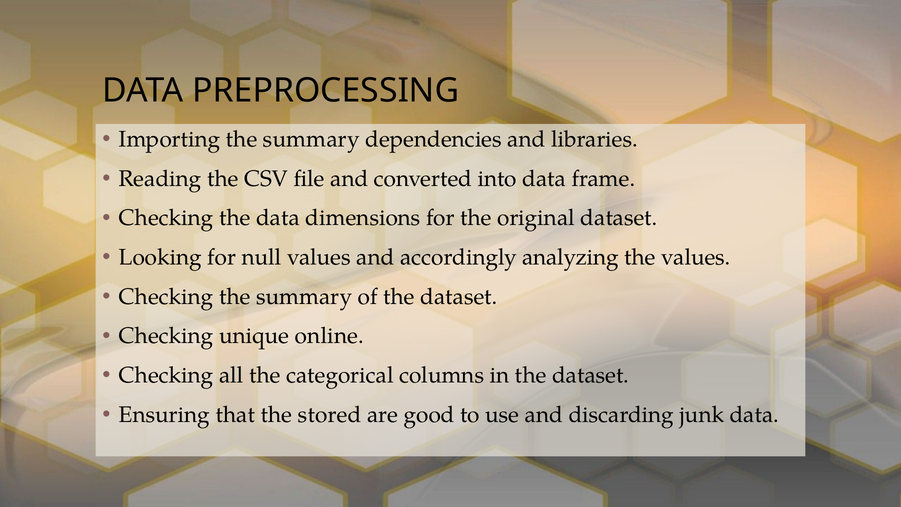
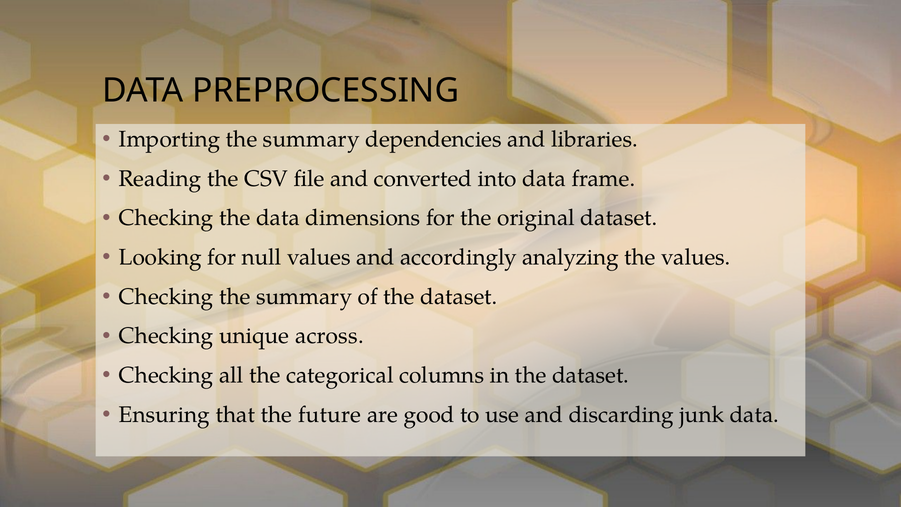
online: online -> across (329, 336)
stored: stored -> future (330, 415)
